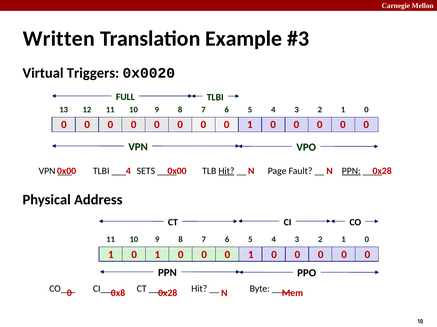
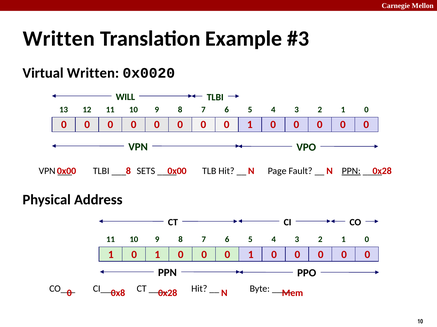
Virtual Triggers: Triggers -> Written (93, 73)
FULL: FULL -> WILL (125, 97)
Hit underline: present -> none (226, 171)
4: 4 -> 8 (128, 172)
